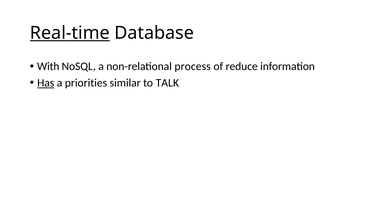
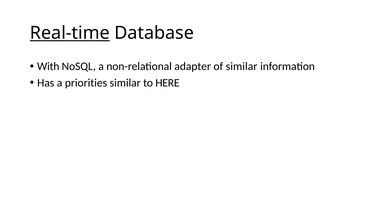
process: process -> adapter (193, 66)
of reduce: reduce -> similar (242, 66)
Has underline: present -> none (46, 83)
TALK: TALK -> HERE (167, 83)
